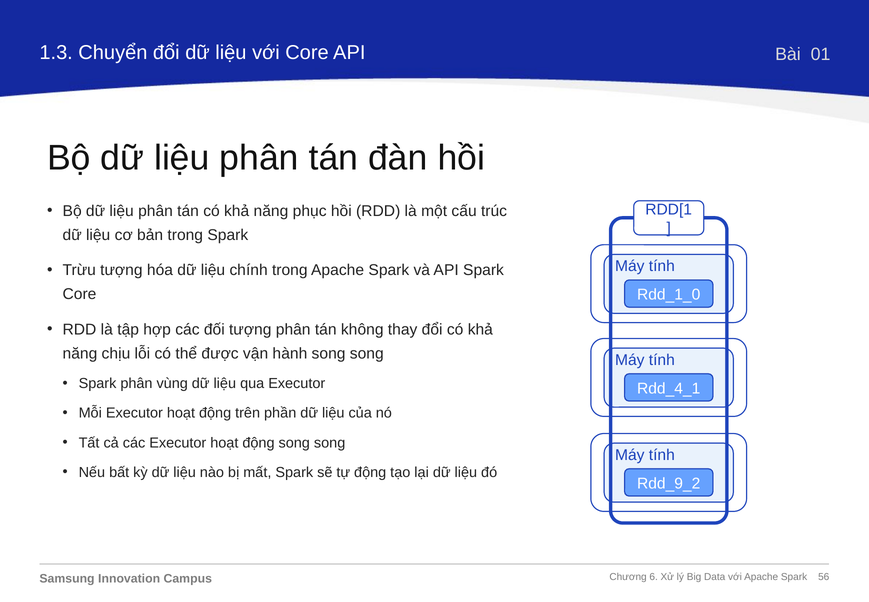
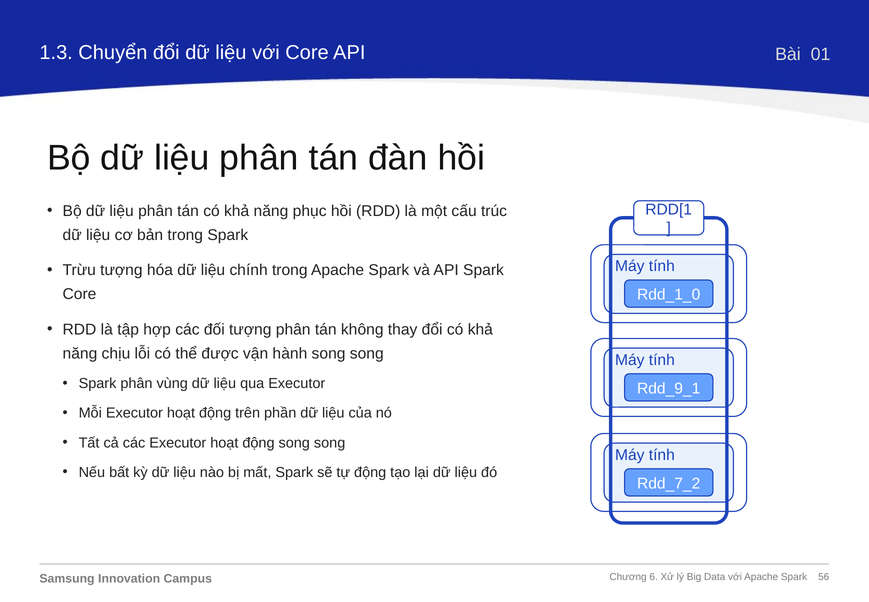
Rdd_4_1: Rdd_4_1 -> Rdd_9_1 (669, 388)
Rdd_9_2: Rdd_9_2 -> Rdd_7_2 (669, 483)
